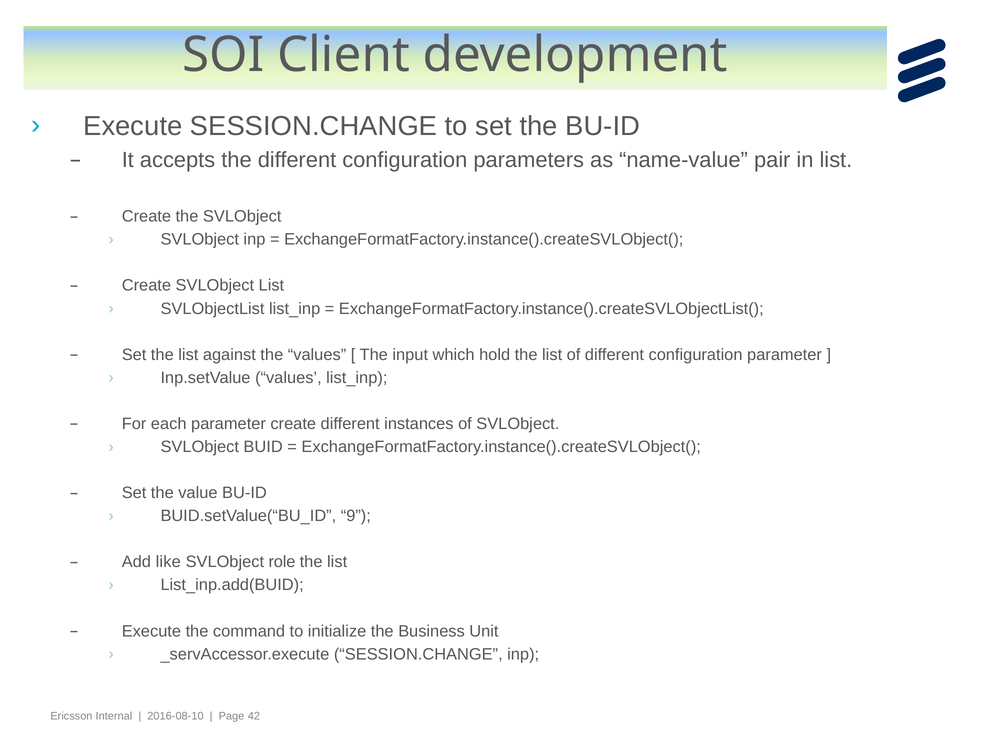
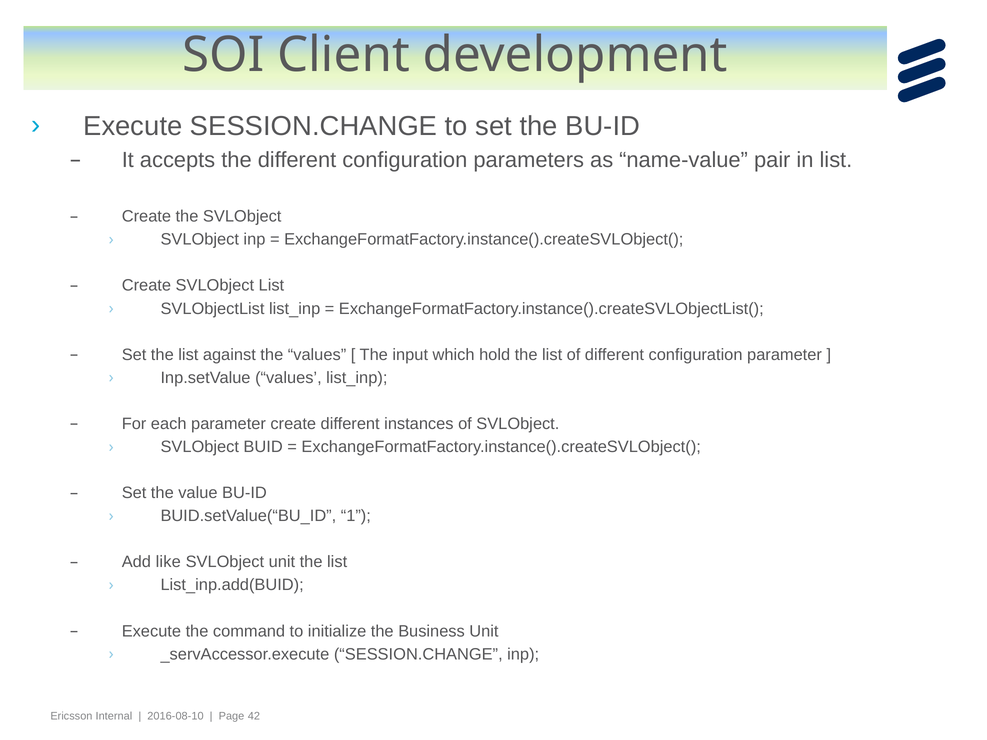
9: 9 -> 1 (356, 516)
SVLObject role: role -> unit (282, 562)
